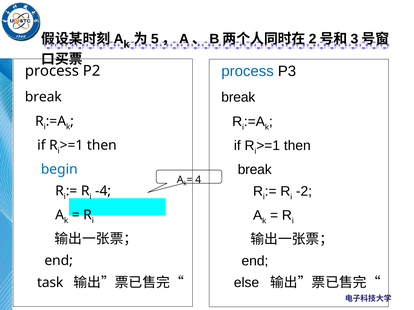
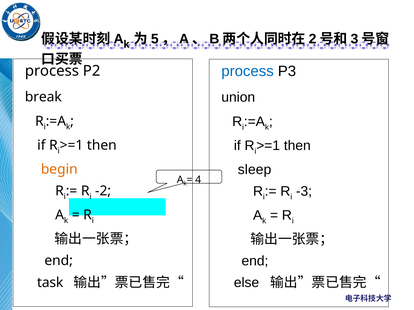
break: break -> union (238, 97)
break: break -> sleep (255, 170)
begin colour: blue -> orange (59, 170)
-2: -2 -> -3 (304, 192)
-4: -4 -> -2 (103, 191)
